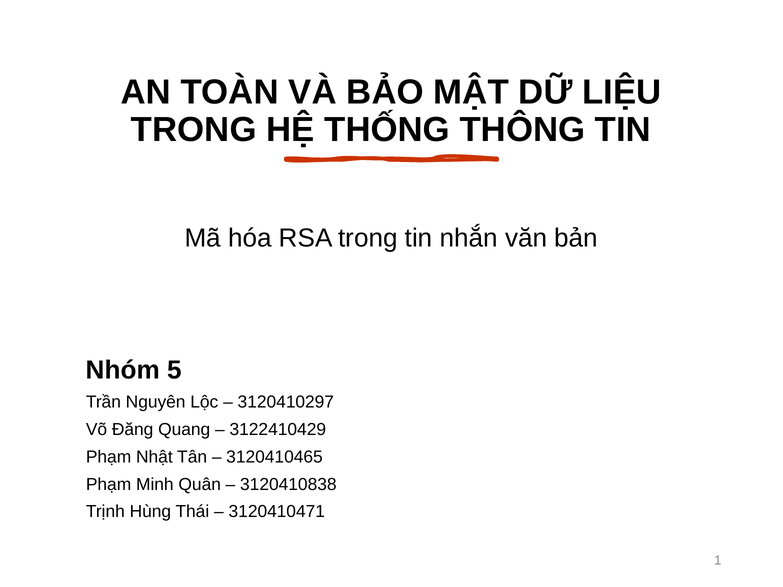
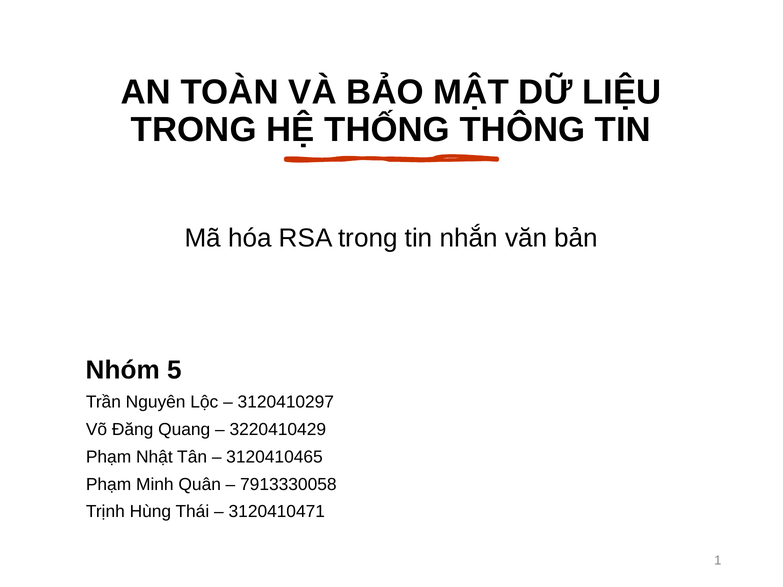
3122410429: 3122410429 -> 3220410429 (278, 430)
3120410838: 3120410838 -> 7913330058 (288, 485)
